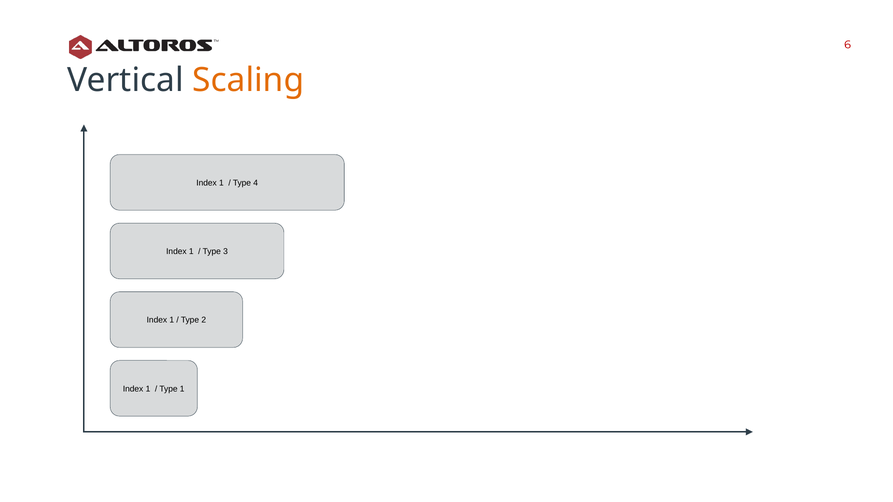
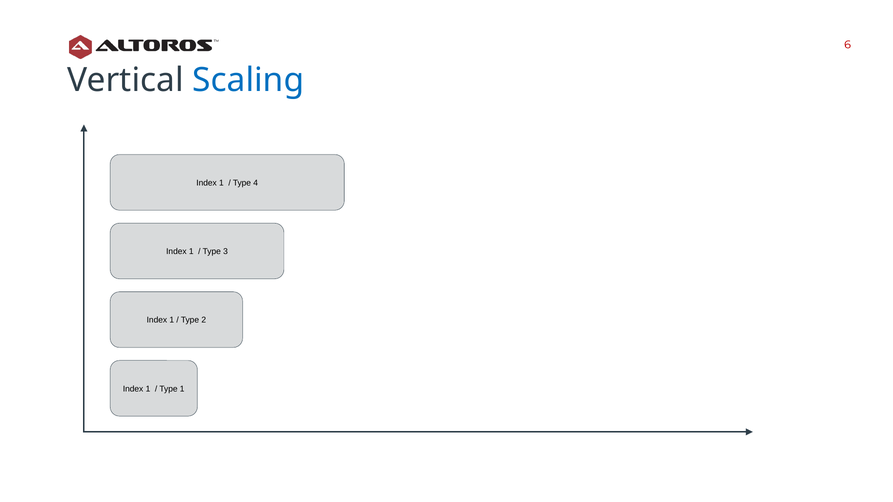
Scaling colour: orange -> blue (248, 80)
